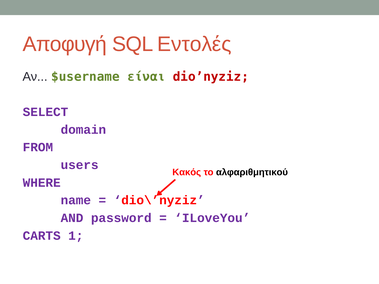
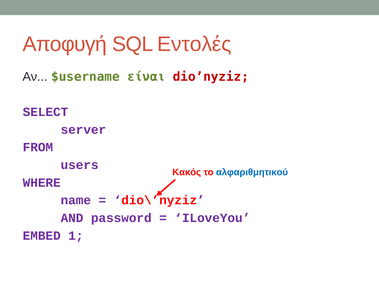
domain: domain -> server (83, 130)
αλφαριθμητικού colour: black -> blue (252, 172)
CARTS: CARTS -> EMBED (42, 236)
